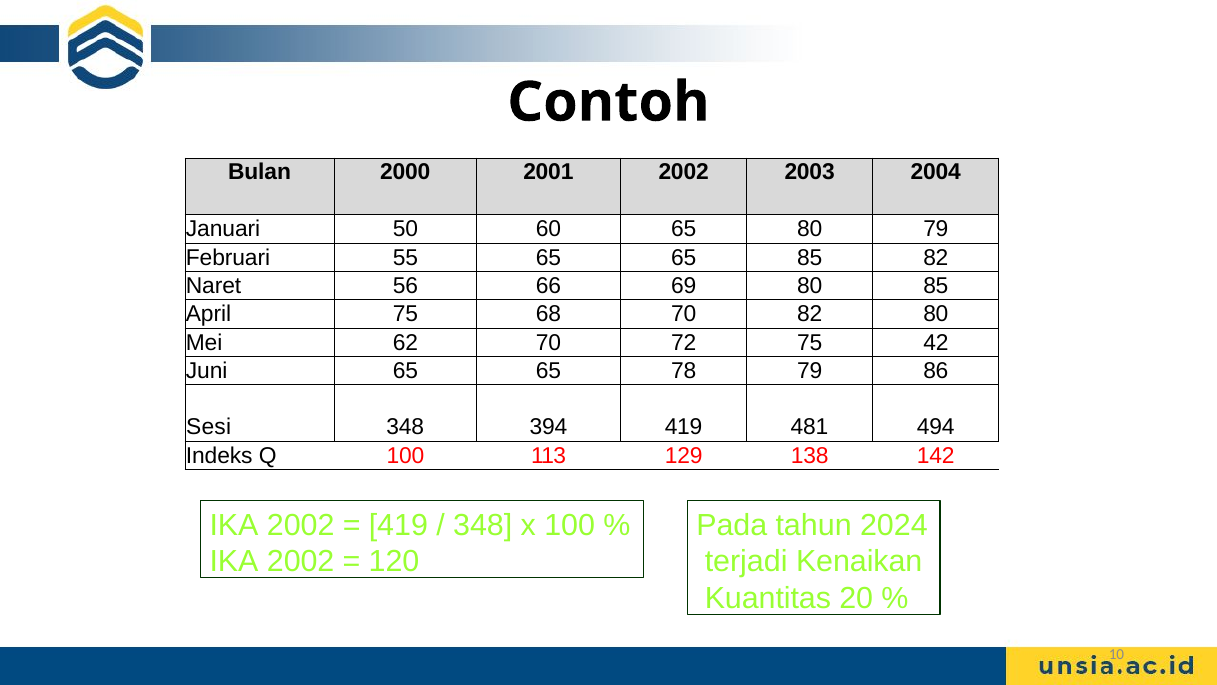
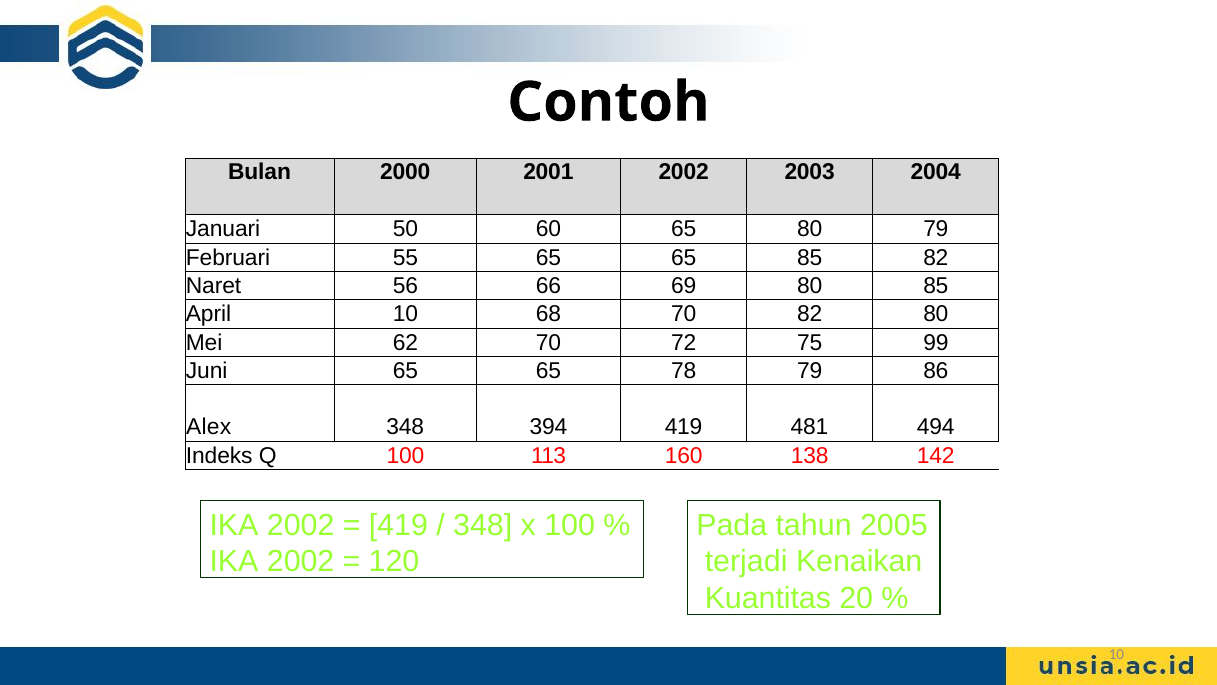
April 75: 75 -> 10 (406, 314)
42: 42 -> 99 (936, 342)
Sesi: Sesi -> Alex (209, 426)
129: 129 -> 160 (684, 456)
2024: 2024 -> 2005 (894, 525)
